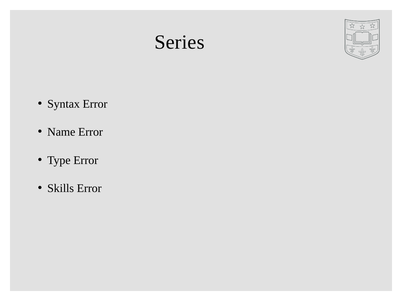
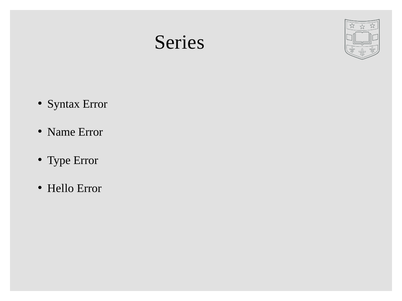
Skills: Skills -> Hello (61, 189)
